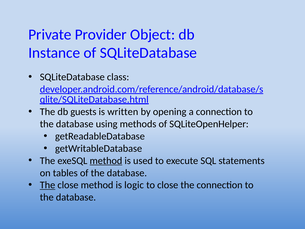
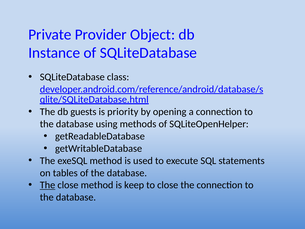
written: written -> priority (123, 112)
method underline: present -> none (106, 161)
logic: logic -> keep (134, 185)
